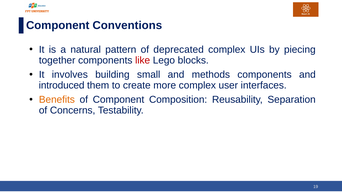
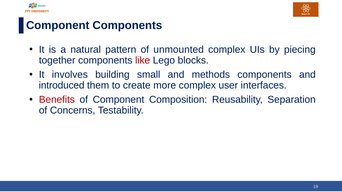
Component Conventions: Conventions -> Components (127, 25)
deprecated: deprecated -> unmounted (179, 50)
Benefits colour: orange -> red (57, 100)
